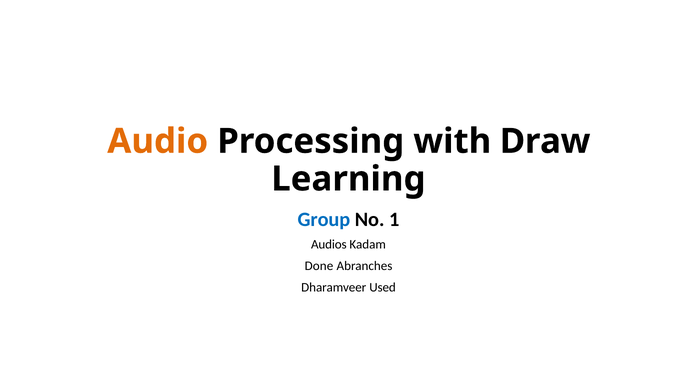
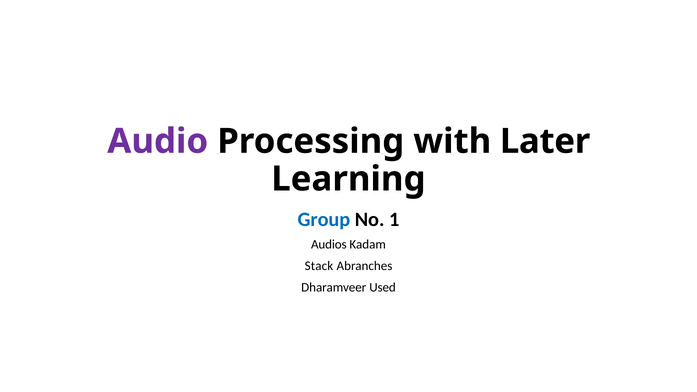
Audio colour: orange -> purple (158, 141)
Draw: Draw -> Later (545, 141)
Done: Done -> Stack (319, 266)
